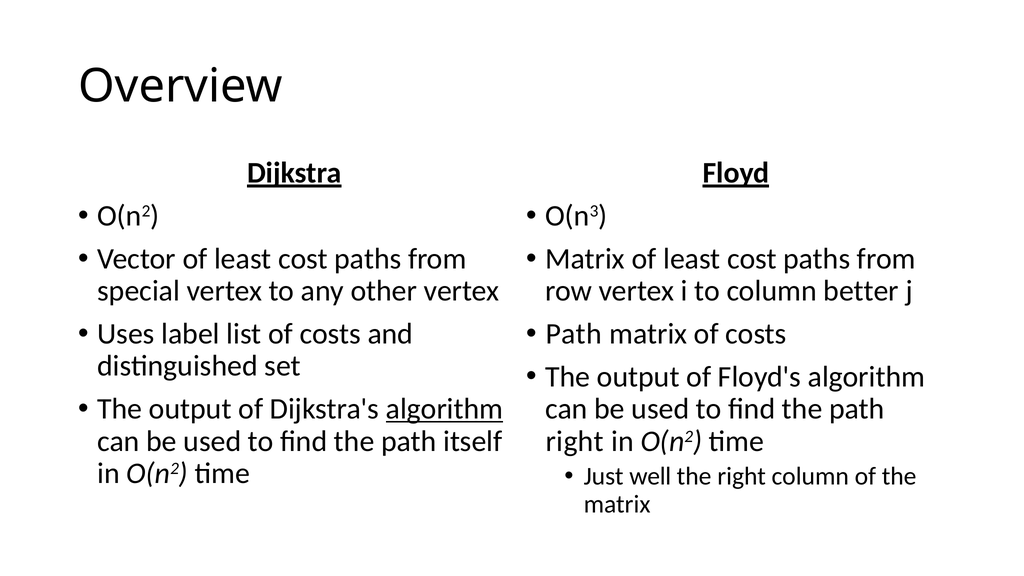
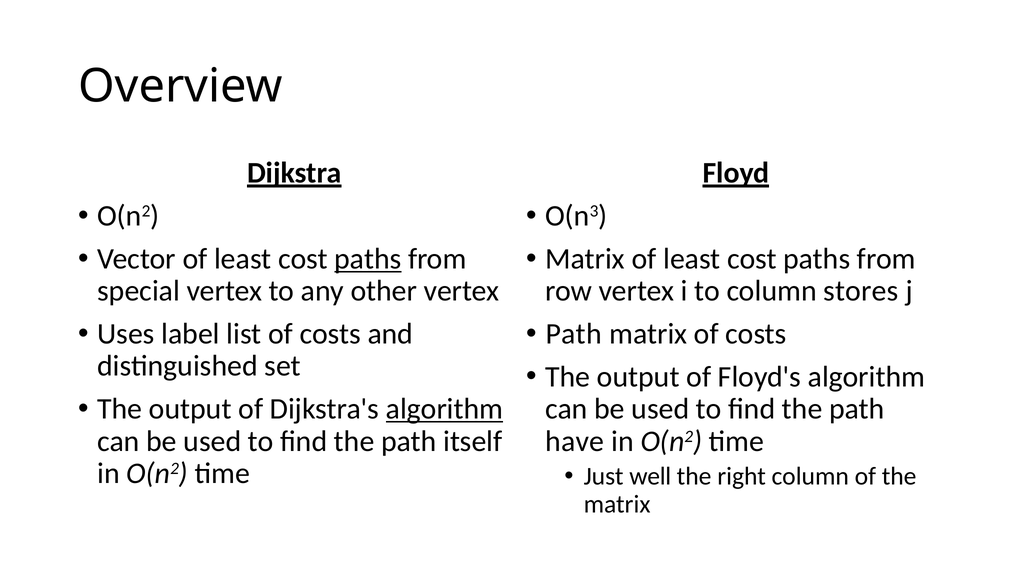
paths underline: none -> present (368, 259)
better: better -> stores (861, 291)
right: right -> have (575, 441)
